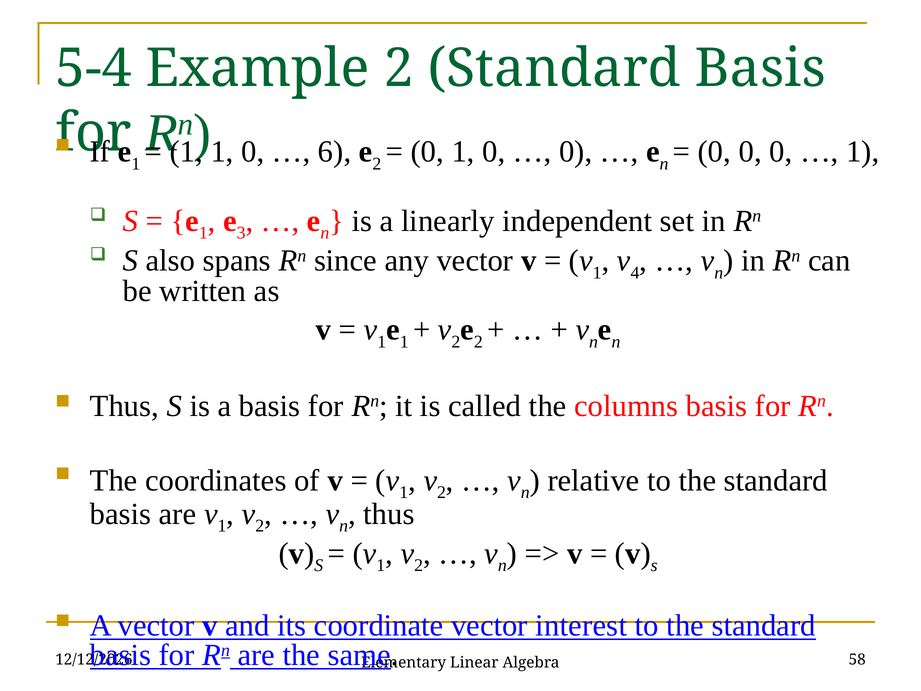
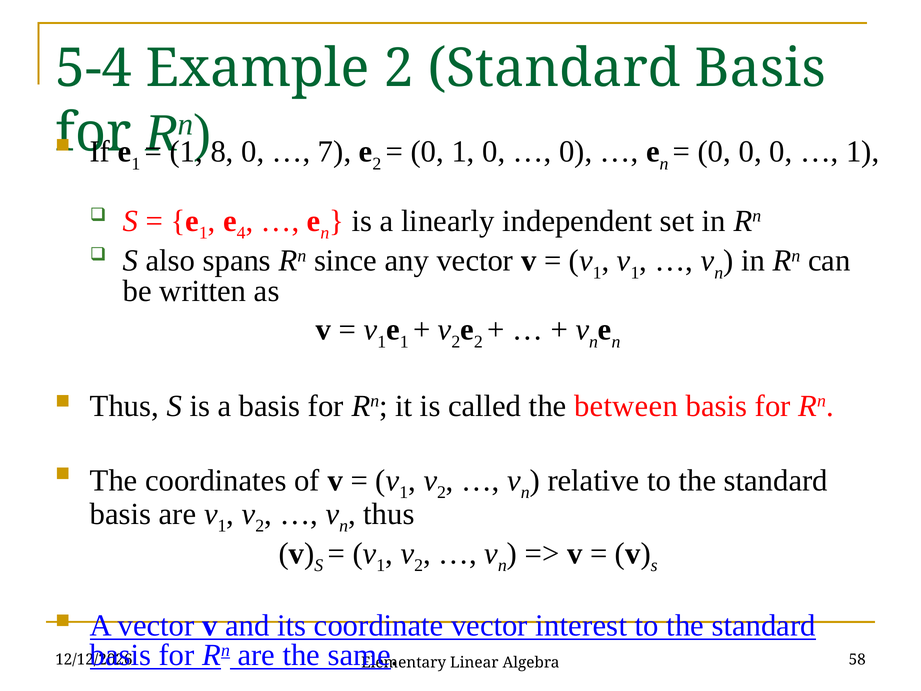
1: 1 -> 8 (222, 152)
6: 6 -> 7 (335, 152)
3: 3 -> 4 (241, 233)
4: 4 -> 1 (635, 273)
columns: columns -> between (626, 406)
